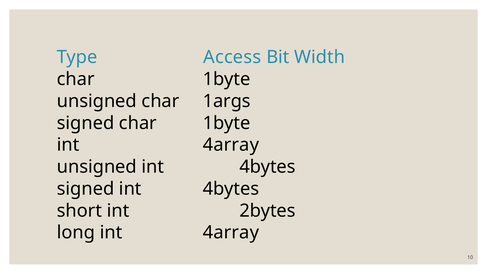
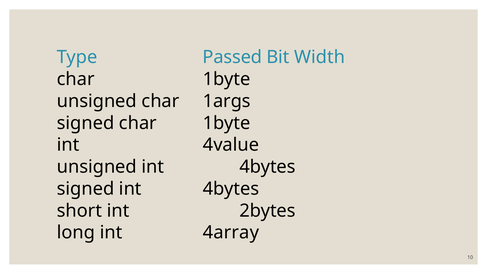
Access: Access -> Passed (232, 57)
4array: 4array -> 4value (231, 145)
